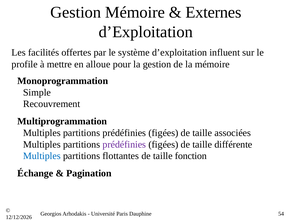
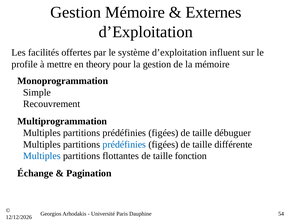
alloue: alloue -> theory (98, 64)
associées: associées -> débuguer (233, 133)
prédéfinies colour: purple -> blue (124, 145)
